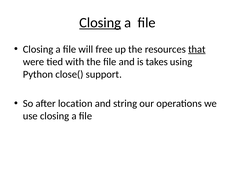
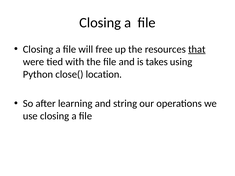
Closing underline: present -> none (100, 23)
support: support -> location (104, 74)
location: location -> learning (75, 104)
